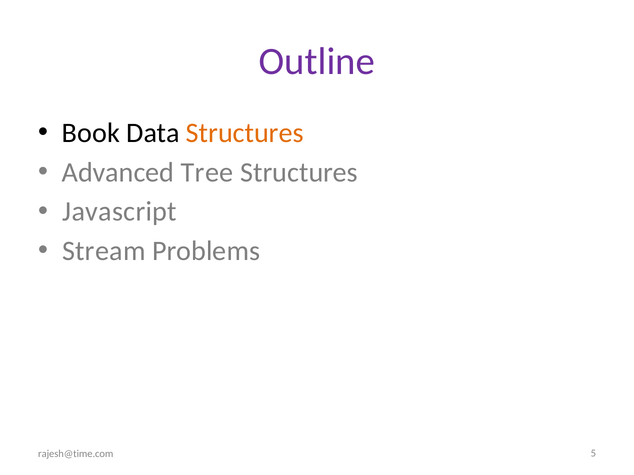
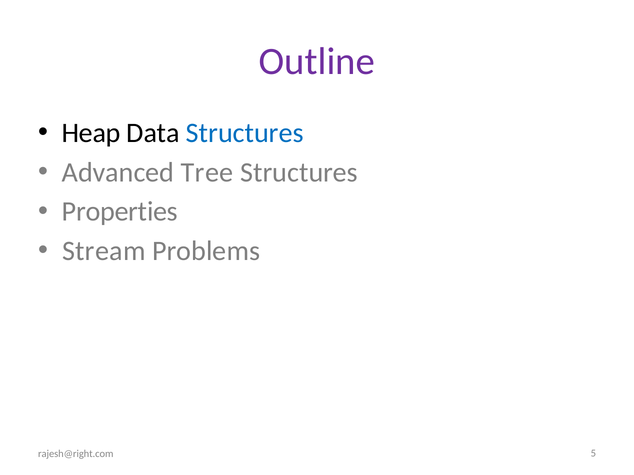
Book: Book -> Heap (91, 133)
Structures colour: orange -> blue (245, 133)
Javascript: Javascript -> Properties (120, 212)
rajesh@time.com: rajesh@time.com -> rajesh@right.com (76, 454)
